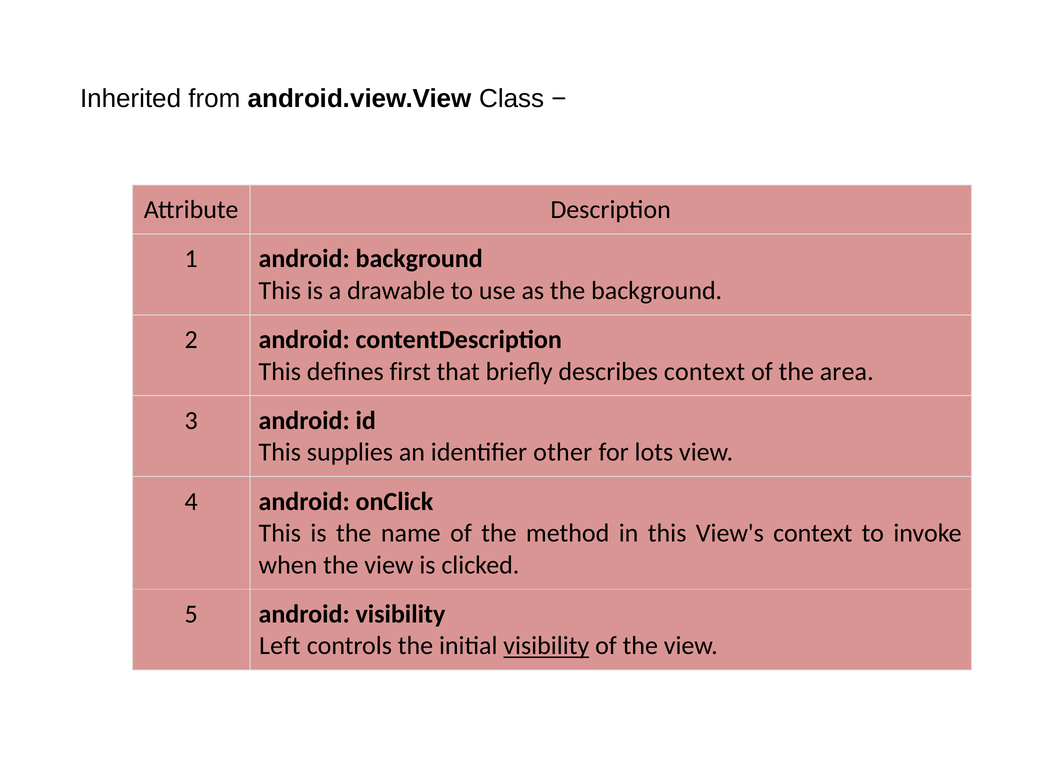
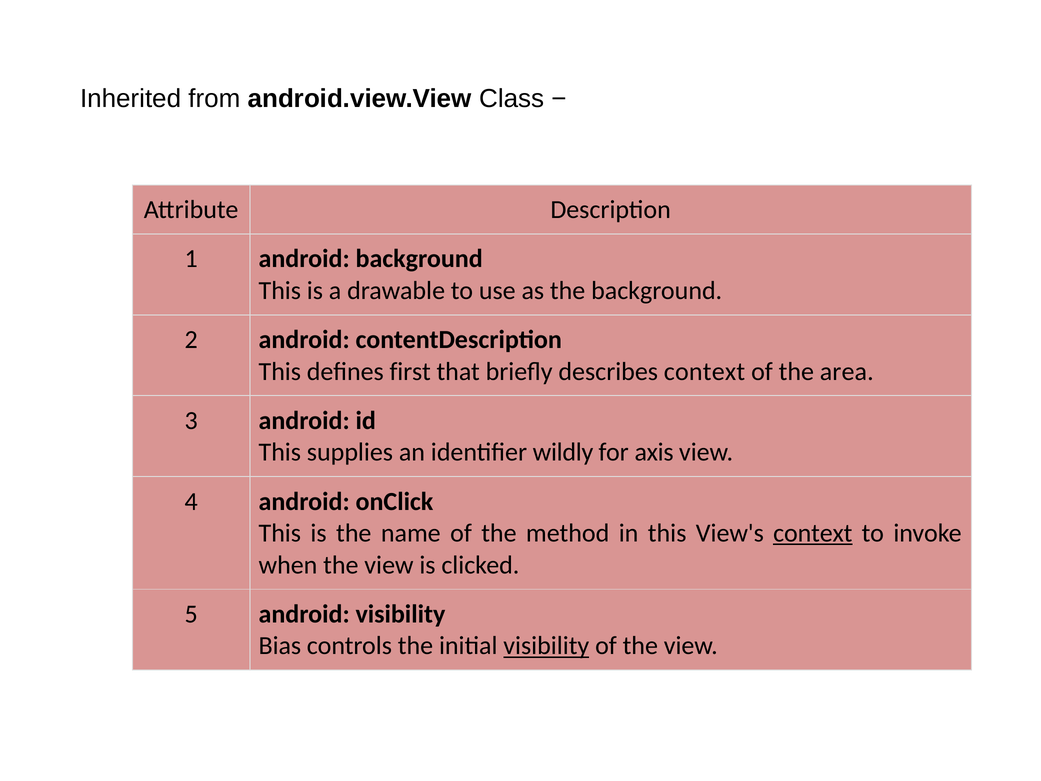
other: other -> wildly (563, 452)
lots: lots -> axis (654, 452)
context underline: none -> present (813, 533)
Left: Left -> Bias (280, 646)
